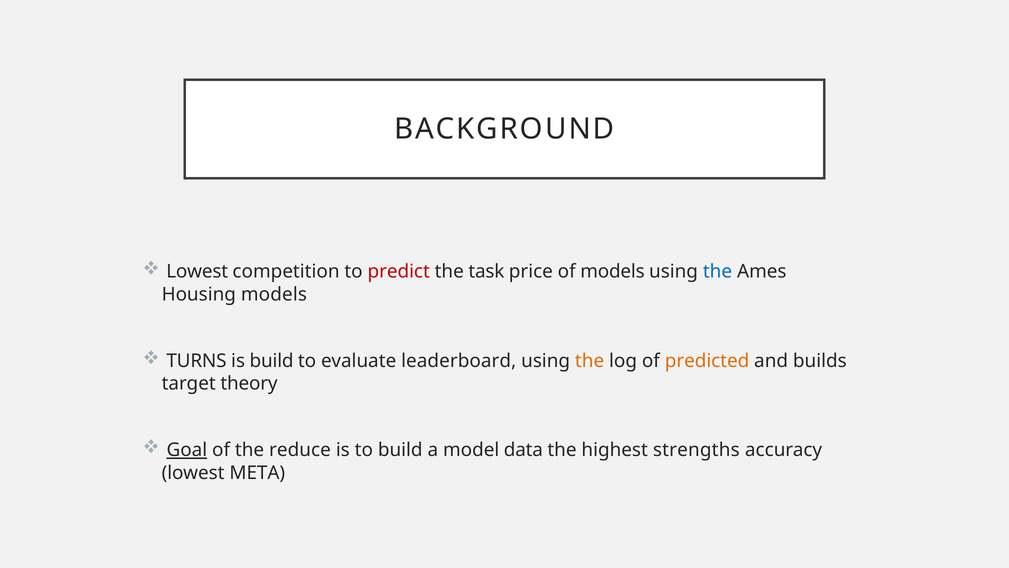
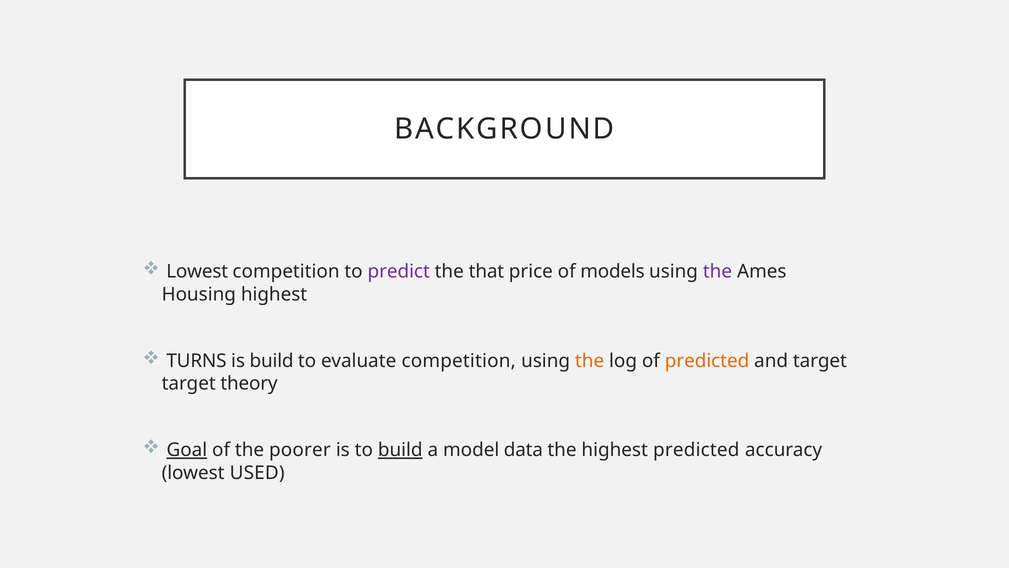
predict colour: red -> purple (399, 271)
task: task -> that (486, 271)
the colour: blue -> purple (717, 271)
Housing models: models -> highest (274, 294)
evaluate leaderboard: leaderboard -> competition (459, 361)
and builds: builds -> target (820, 361)
reduce: reduce -> poorer (300, 450)
build underline: none -> present (400, 450)
highest strengths: strengths -> predicted (696, 450)
META: META -> USED (257, 472)
